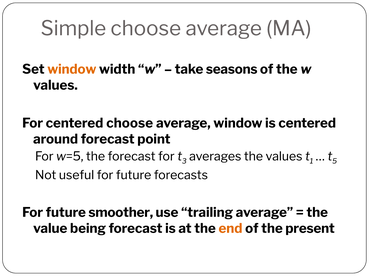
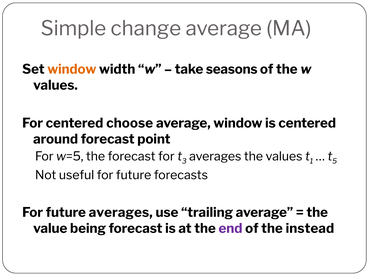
Simple choose: choose -> change (146, 28)
future smoother: smoother -> averages (121, 212)
end colour: orange -> purple (230, 228)
present: present -> instead (310, 228)
